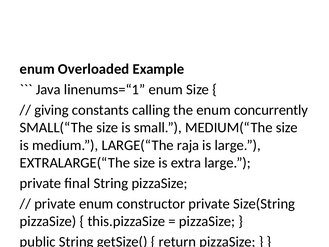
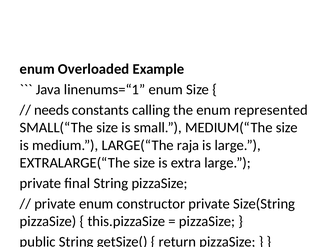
giving: giving -> needs (52, 110)
concurrently: concurrently -> represented (271, 110)
